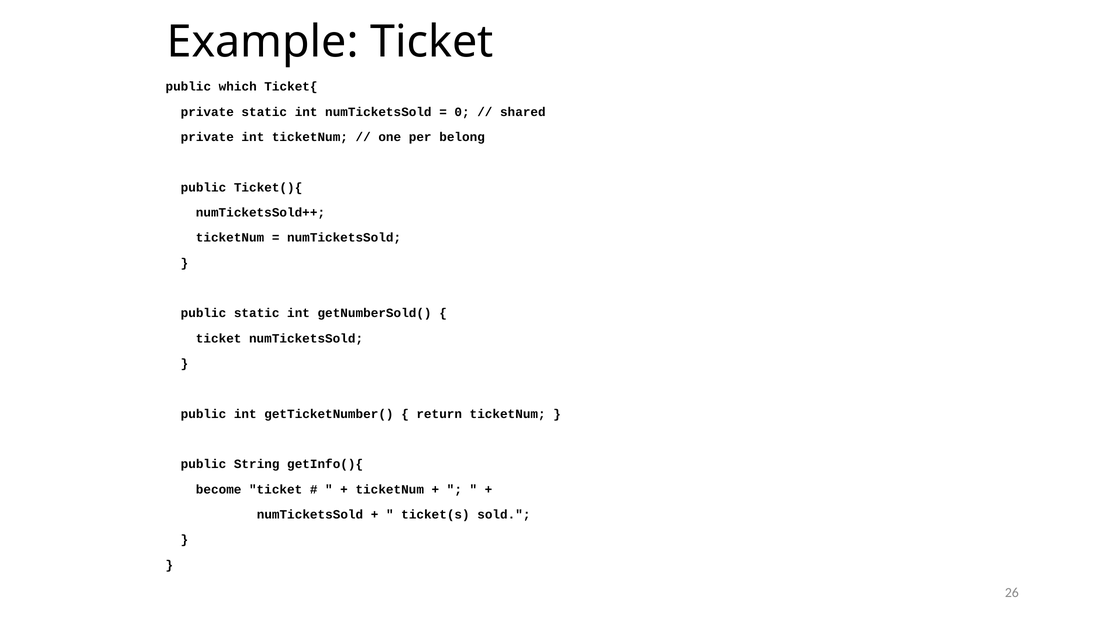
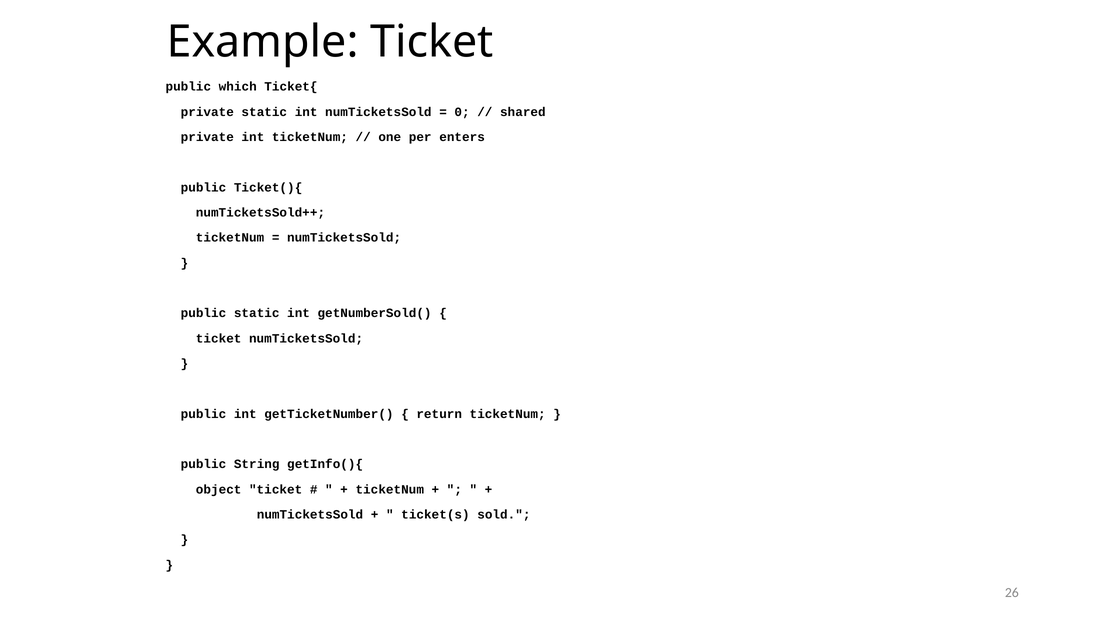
belong: belong -> enters (462, 137)
become: become -> object (219, 489)
